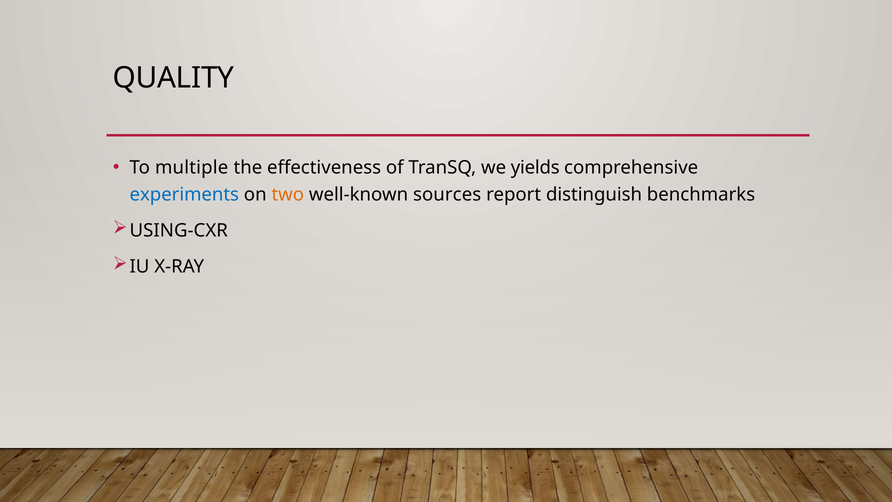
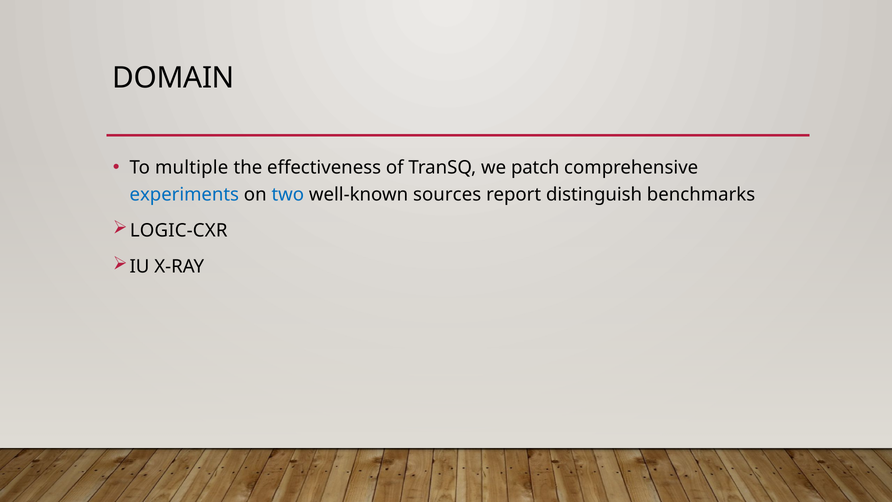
QUALITY: QUALITY -> DOMAIN (173, 78)
yields: yields -> patch (535, 168)
two colour: orange -> blue (288, 194)
USING-CXR: USING-CXR -> LOGIC-CXR (179, 231)
